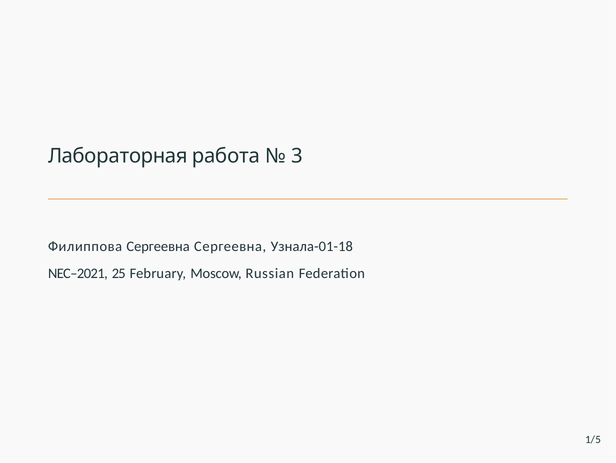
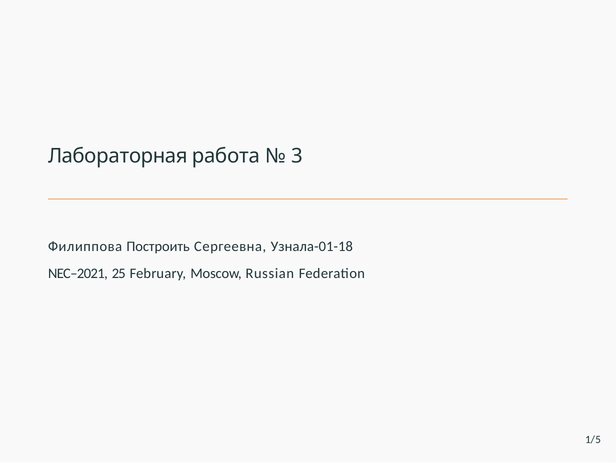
Филиппова Сергеевна: Сергеевна -> Построить (158, 246)
